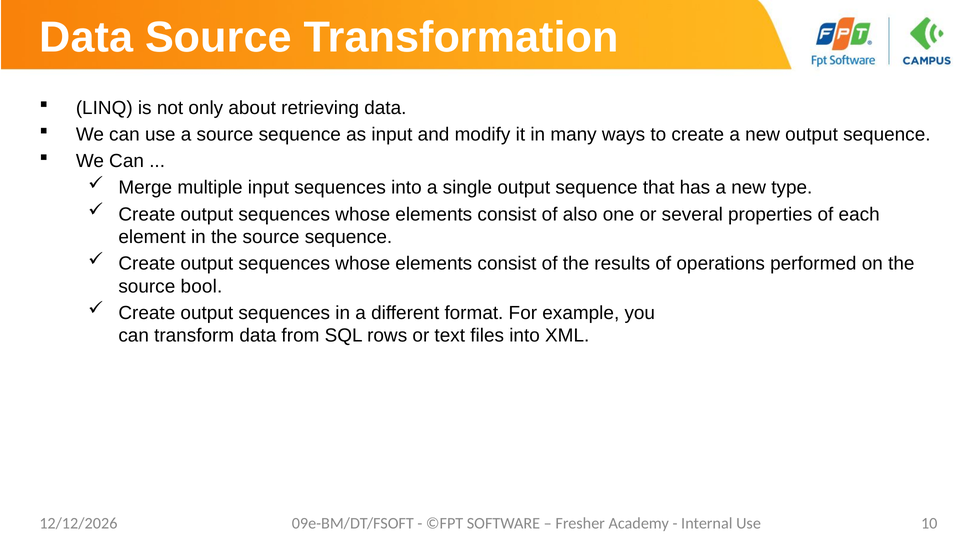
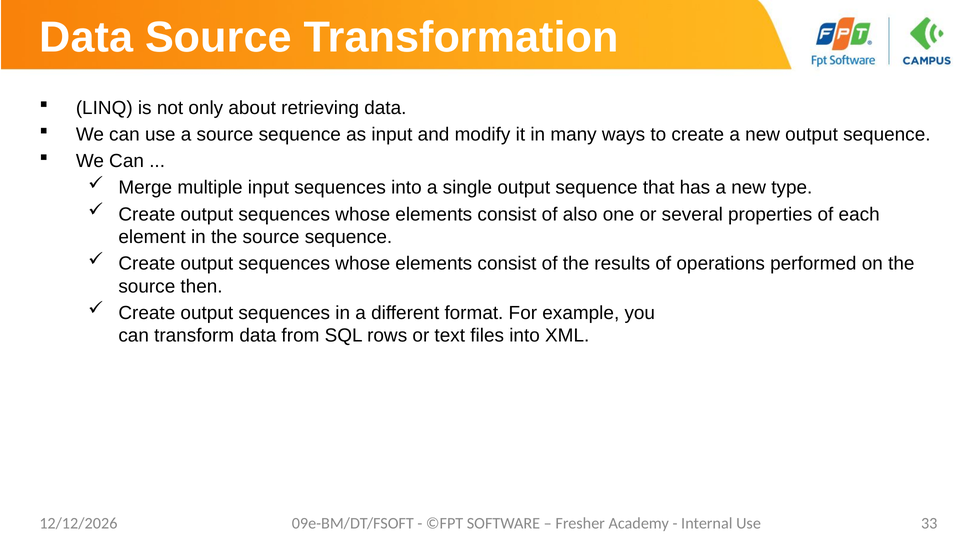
bool: bool -> then (202, 286)
10: 10 -> 33 (929, 523)
